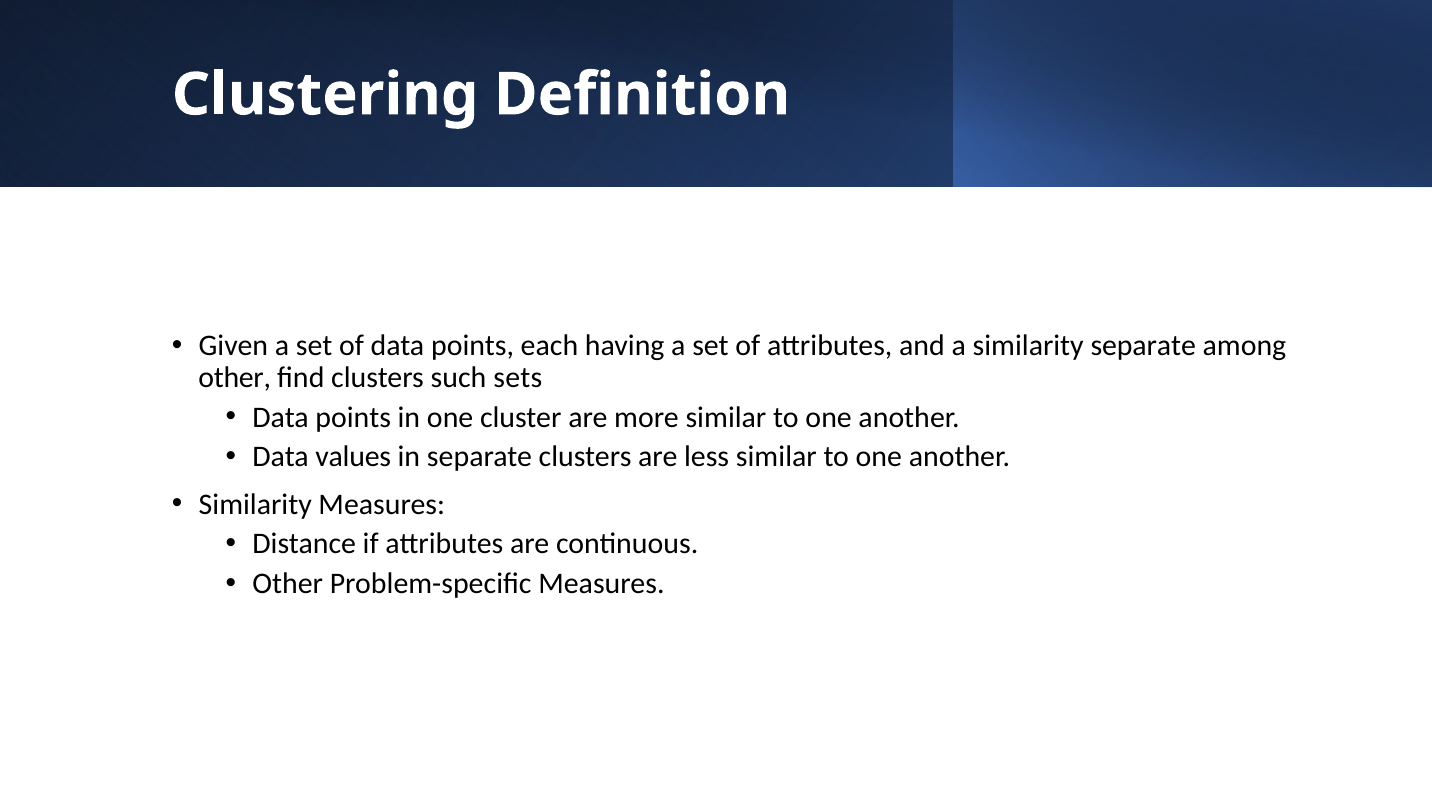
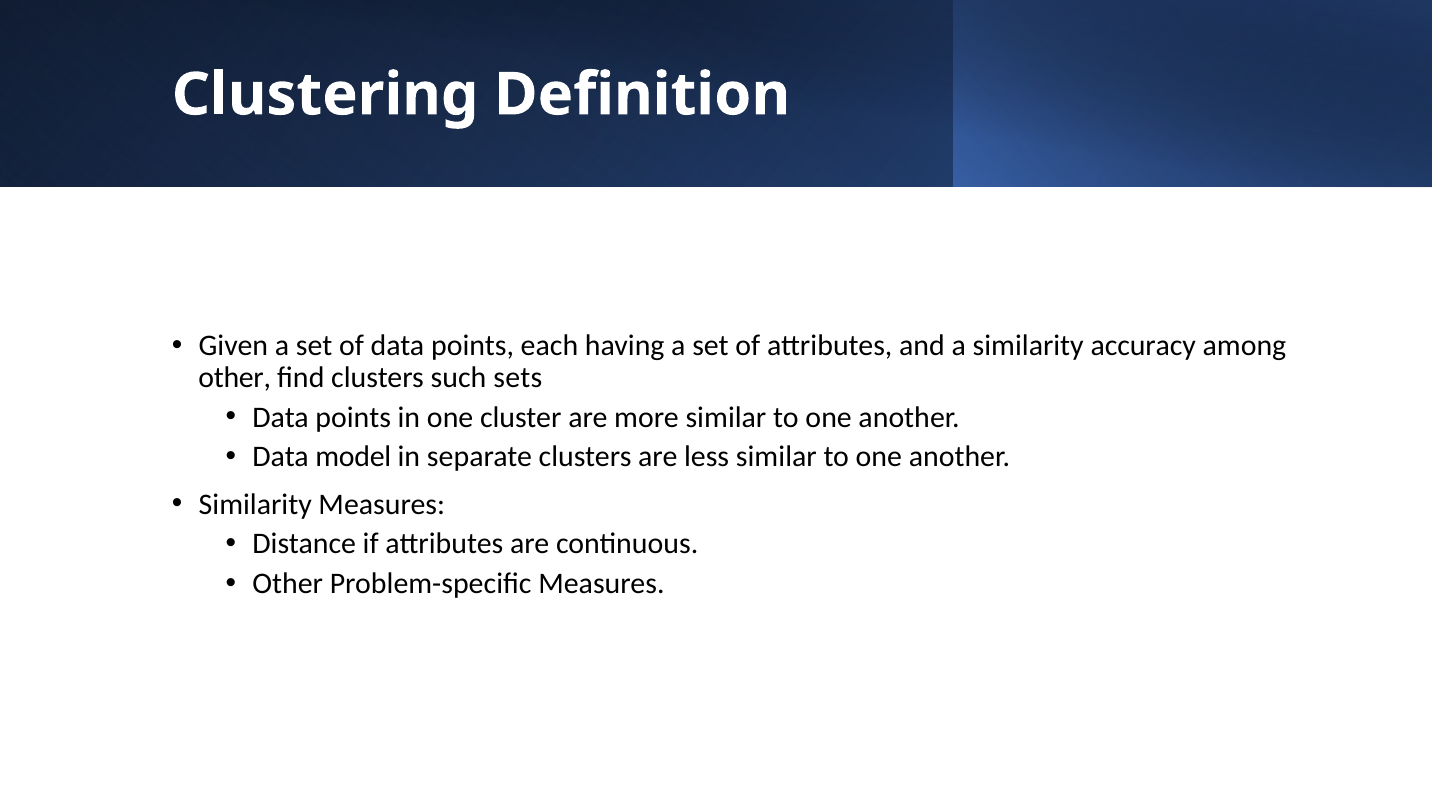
similarity separate: separate -> accuracy (1143, 346)
values: values -> model (353, 457)
